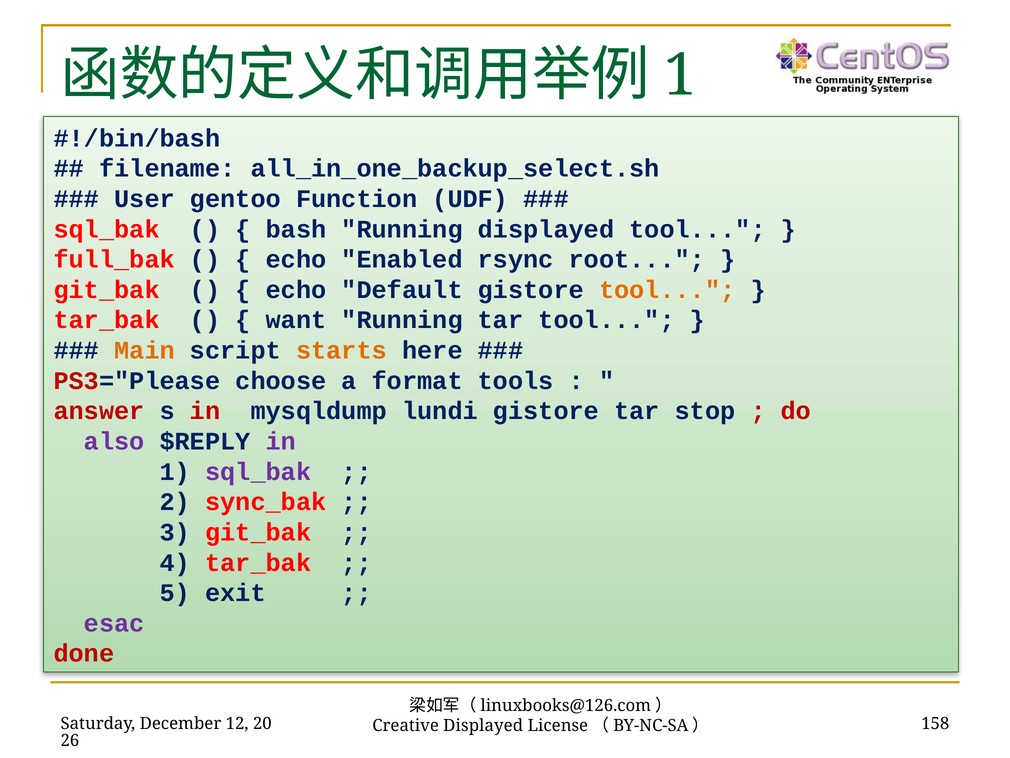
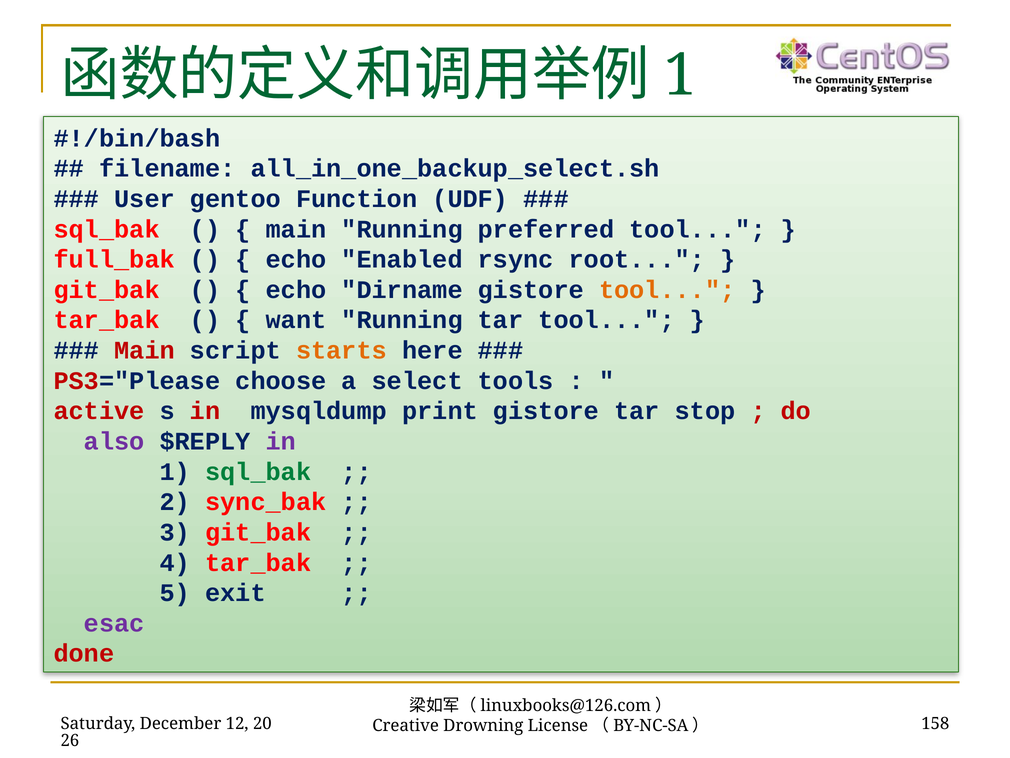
bash: bash -> main (296, 229)
Running displayed: displayed -> preferred (546, 229)
Default: Default -> Dirname (402, 290)
Main colour: orange -> red (145, 350)
format: format -> select (417, 381)
answer: answer -> active (99, 411)
lundi: lundi -> print (440, 411)
sql_bak colour: purple -> green (258, 471)
Creative Displayed: Displayed -> Drowning (483, 725)
